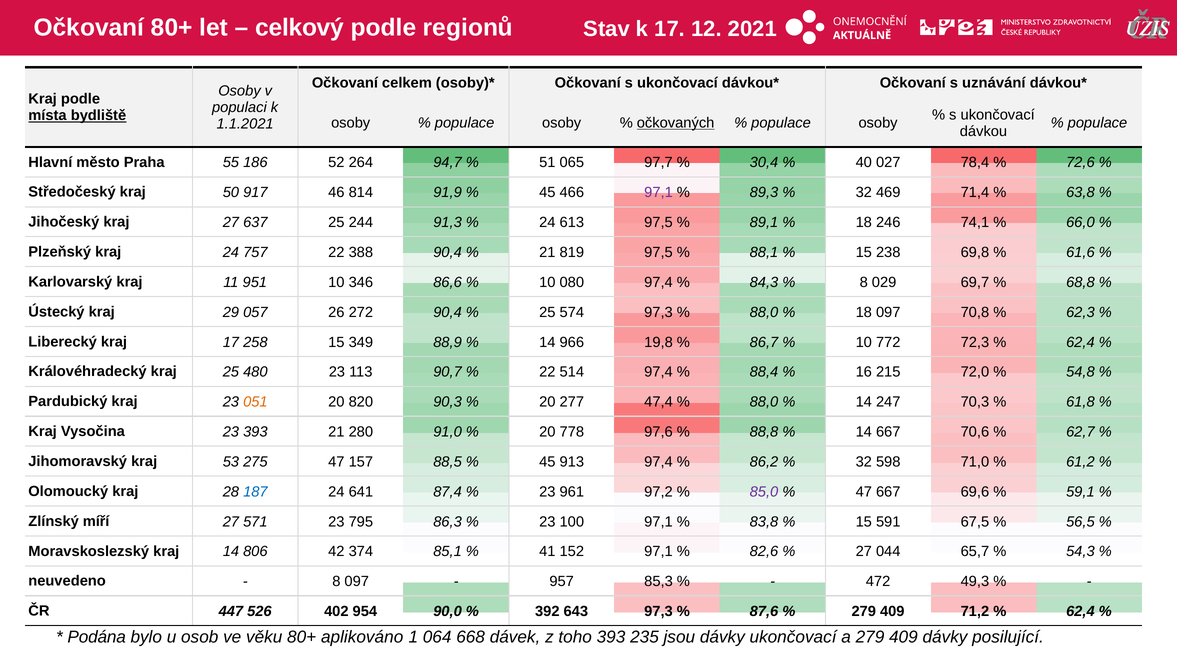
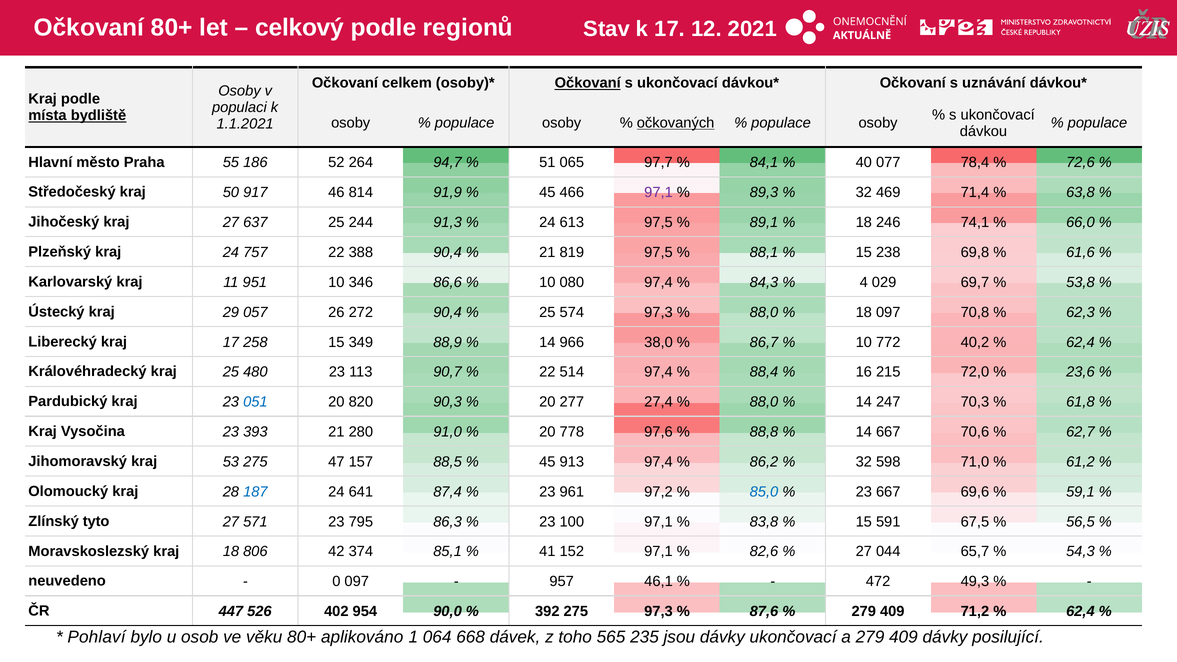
Očkovaní underline: none -> present (588, 83)
30,4: 30,4 -> 84,1 (764, 163)
027: 027 -> 077 (888, 163)
8: 8 -> 4 (864, 282)
68,8: 68,8 -> 53,8 (1080, 282)
19,8: 19,8 -> 38,0 (659, 342)
72,3: 72,3 -> 40,2 (975, 342)
54,8: 54,8 -> 23,6 (1080, 372)
051 colour: orange -> blue (255, 402)
47,4: 47,4 -> 27,4 (659, 402)
85,0 colour: purple -> blue (764, 492)
47: 47 -> 23 (864, 492)
míří: míří -> tyto (96, 521)
kraj 14: 14 -> 18 (231, 552)
8: 8 -> 0 (336, 582)
85,3: 85,3 -> 46,1 (659, 582)
392 643: 643 -> 275 (576, 612)
Podána: Podána -> Pohlaví (97, 637)
toho 393: 393 -> 565 (611, 637)
